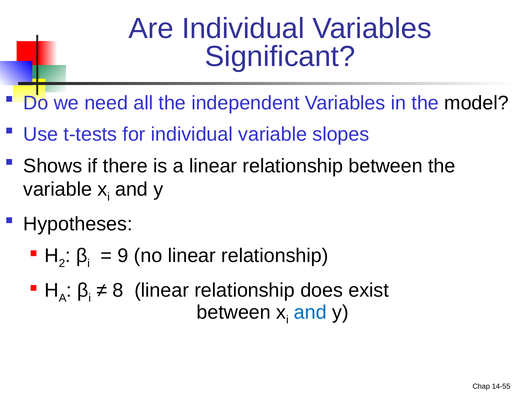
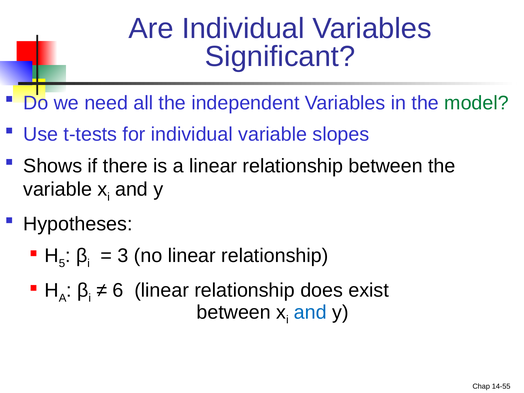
model colour: black -> green (477, 103)
2: 2 -> 5 (62, 263)
9: 9 -> 3 (123, 256)
8: 8 -> 6 (118, 290)
